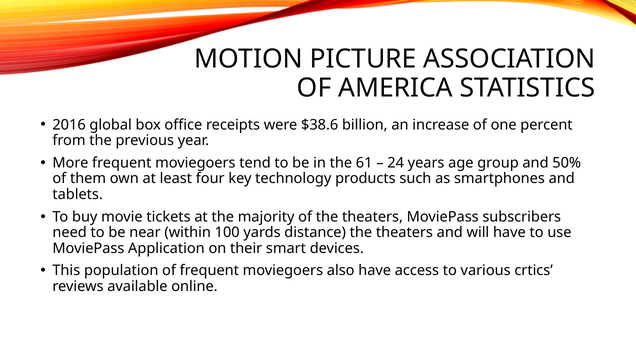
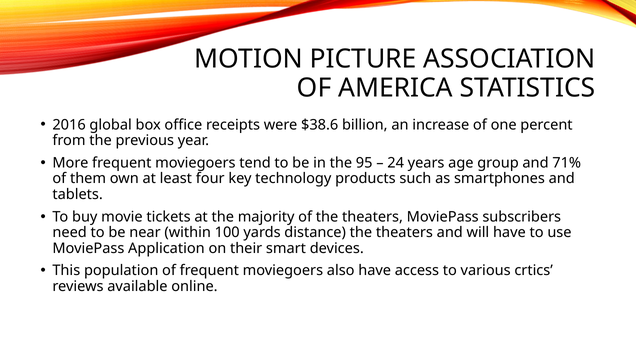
61: 61 -> 95 (364, 163)
50%: 50% -> 71% (567, 163)
